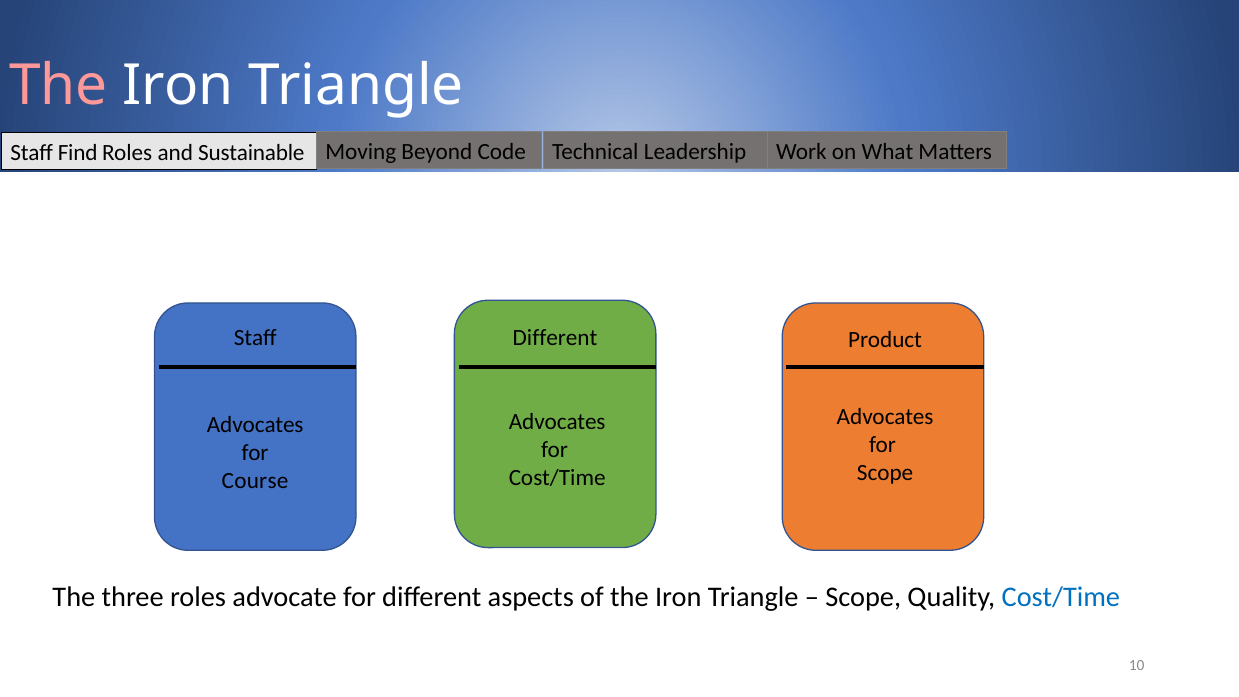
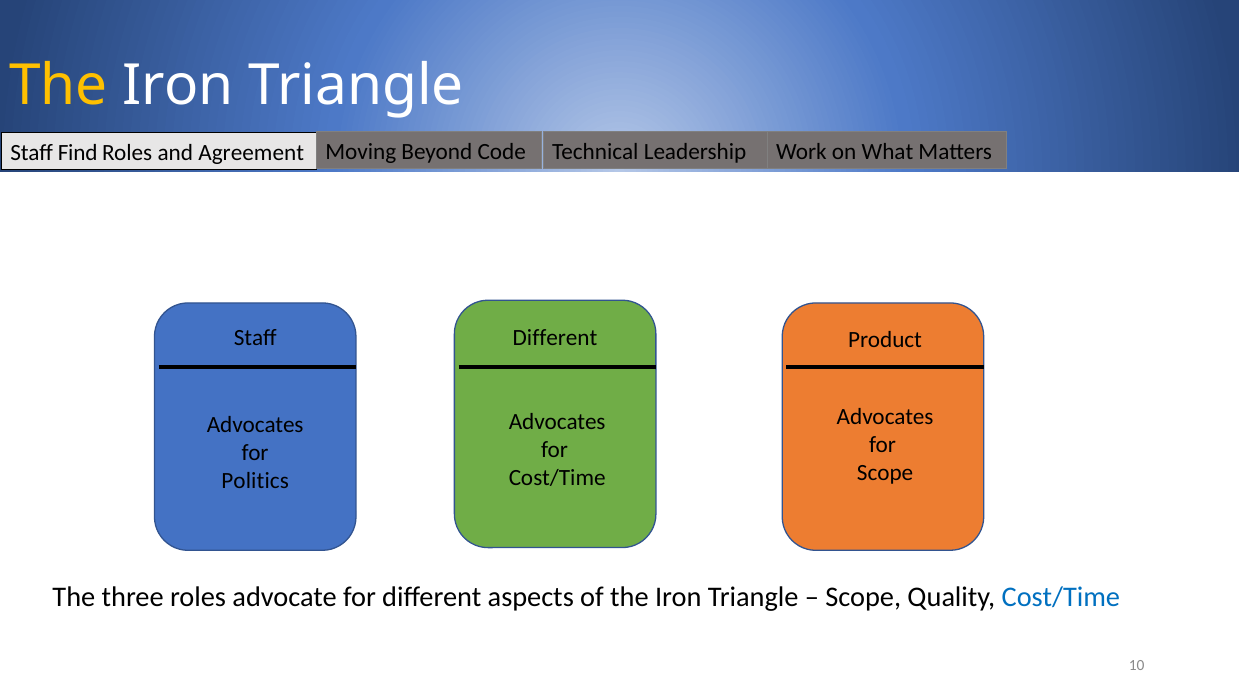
The colour: pink -> yellow (59, 86)
Sustainable: Sustainable -> Agreement (251, 153)
Course: Course -> Politics (255, 480)
